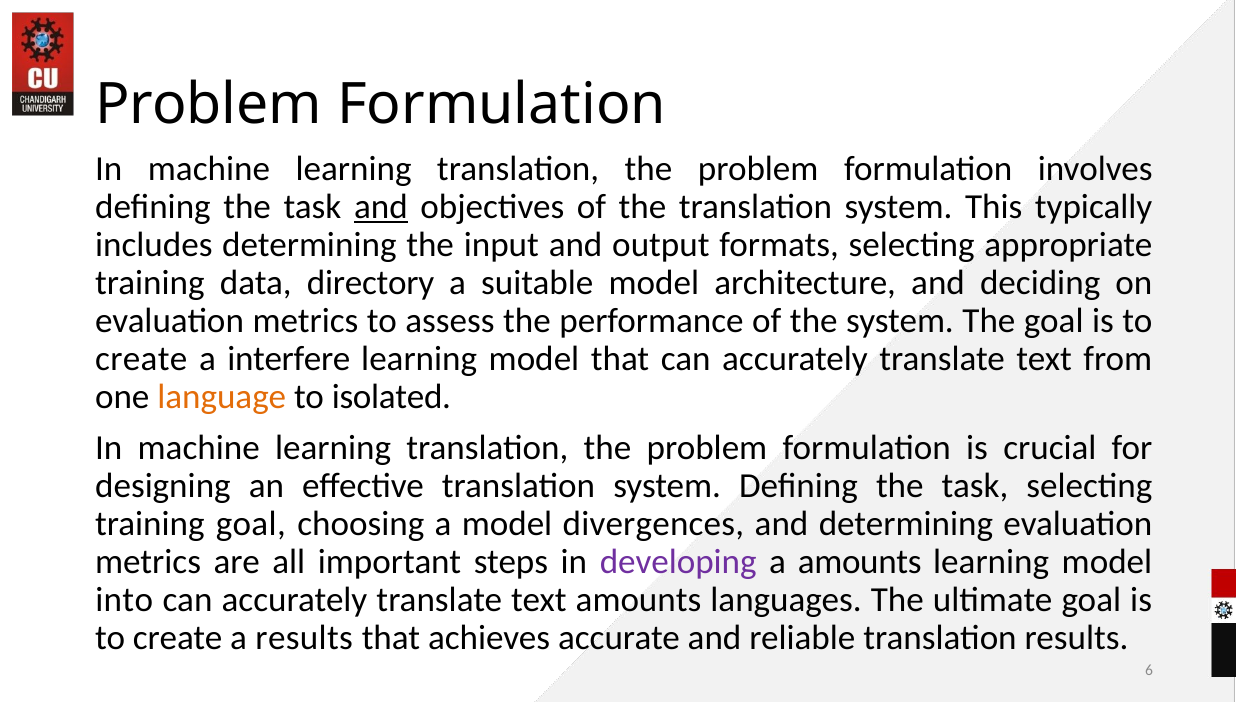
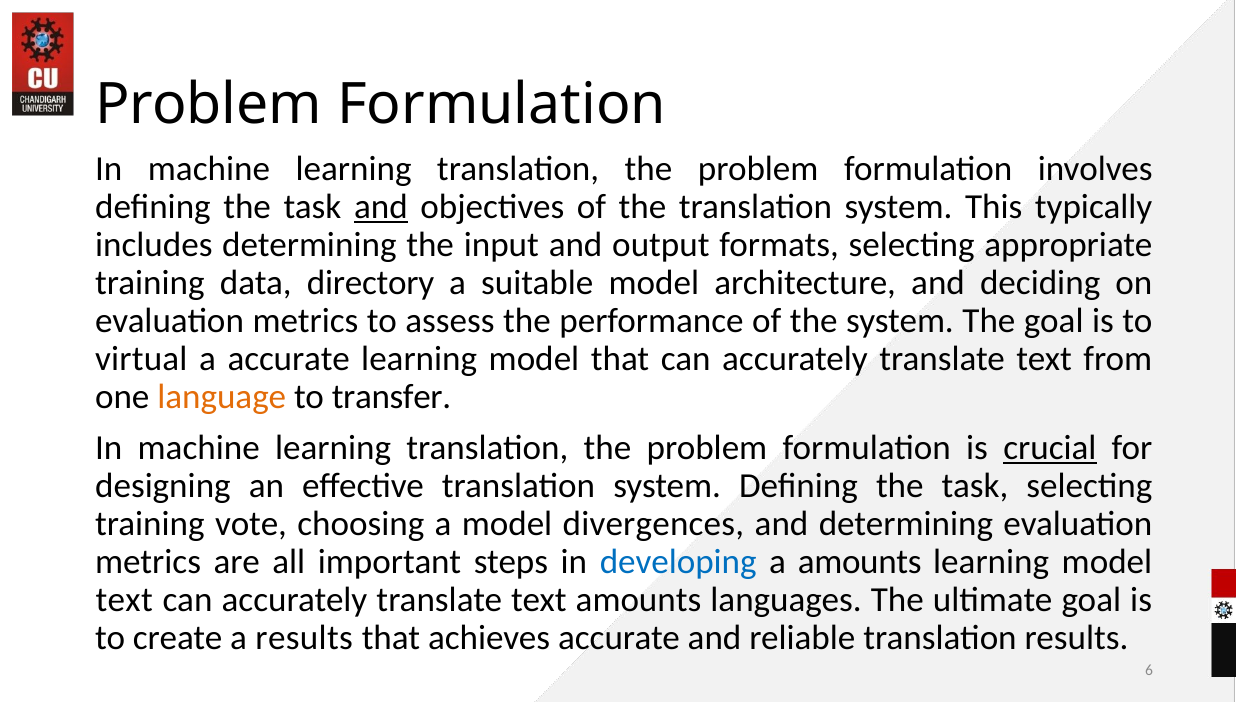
create: create -> virtual (141, 359)
a interfere: interfere -> accurate (289, 359)
isolated: isolated -> transfer (391, 397)
crucial underline: none -> present (1050, 448)
training goal: goal -> vote (251, 524)
developing colour: purple -> blue (678, 562)
into: into -> text (124, 600)
